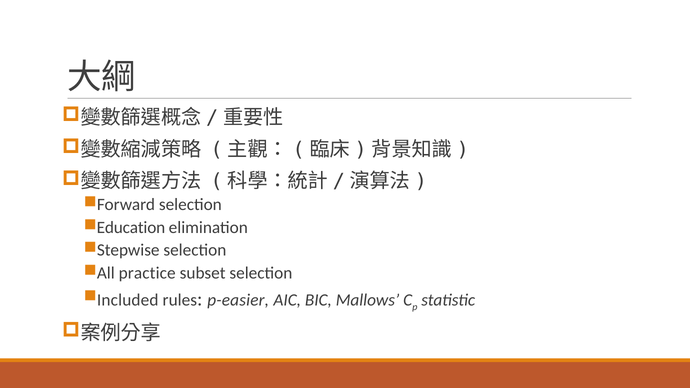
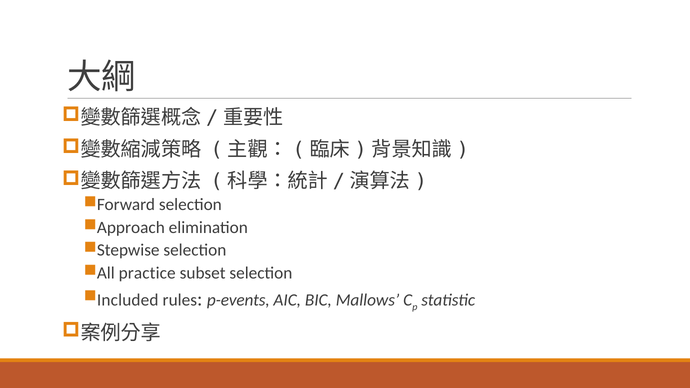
Education: Education -> Approach (131, 227)
p-easier: p-easier -> p-events (238, 300)
